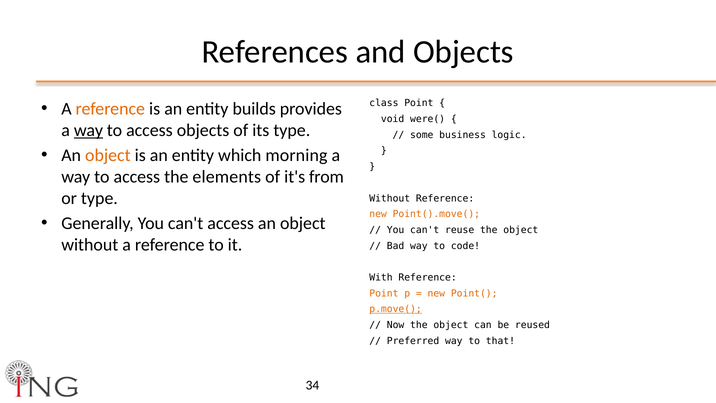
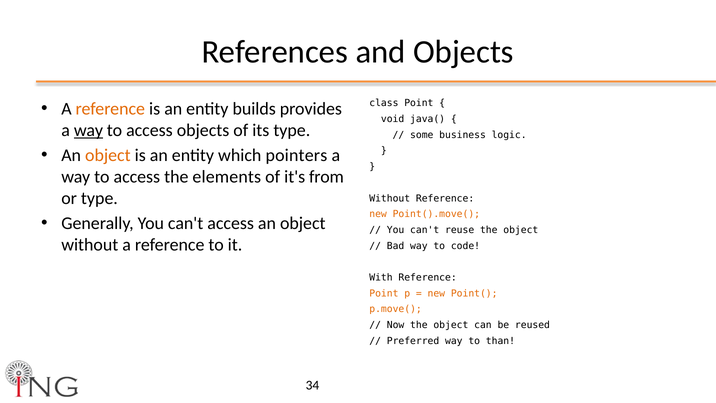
were(: were( -> java( (428, 119)
morning: morning -> pointers (296, 155)
p.move( underline: present -> none (396, 309)
that: that -> than (500, 341)
